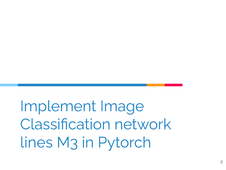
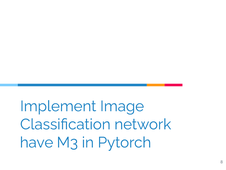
lines: lines -> have (37, 142)
